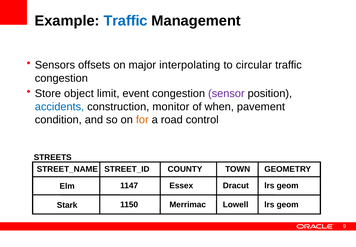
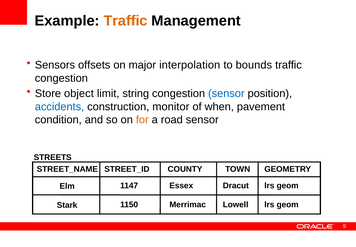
Traffic colour: blue -> orange (126, 21)
interpolating: interpolating -> interpolation (190, 65)
circular: circular -> bounds (254, 65)
event: event -> string (136, 93)
sensor colour: purple -> blue (226, 93)
road control: control -> sensor (202, 120)
